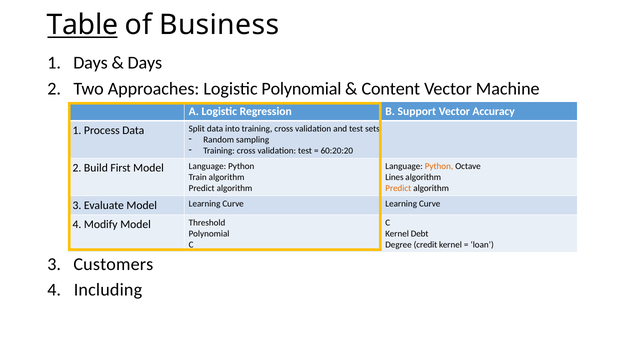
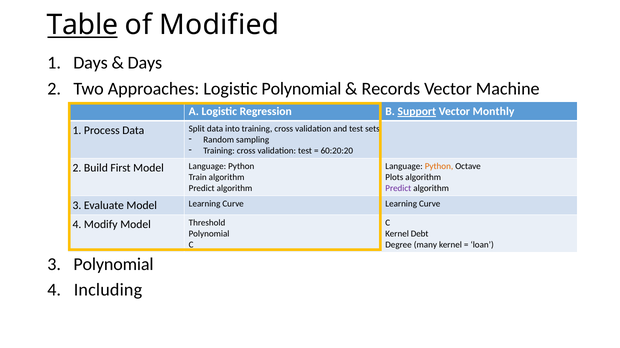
Business: Business -> Modified (219, 25)
Content: Content -> Records (391, 89)
Support underline: none -> present (417, 112)
Accuracy: Accuracy -> Monthly (494, 112)
Lines: Lines -> Plots (394, 178)
Predict colour: orange -> purple (398, 189)
credit: credit -> many (425, 245)
3 Customers: Customers -> Polynomial (114, 265)
